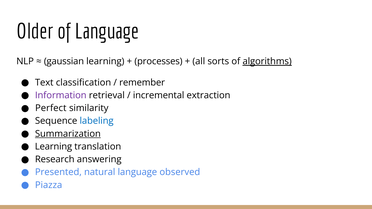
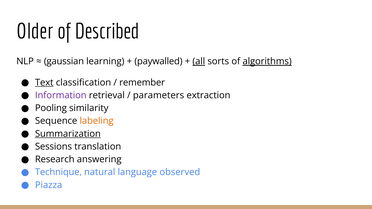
of Language: Language -> Described (107, 31)
processes: processes -> paywalled (158, 61)
all underline: none -> present (199, 61)
Text underline: none -> present (44, 83)
incremental: incremental -> parameters (159, 95)
Perfect: Perfect -> Pooling (51, 108)
labeling colour: blue -> orange (97, 121)
Learning: Learning -> Sessions (53, 147)
Presented: Presented -> Technique (58, 172)
